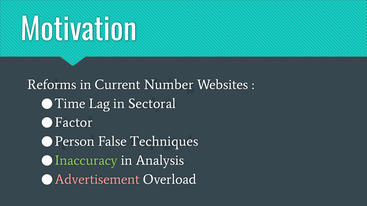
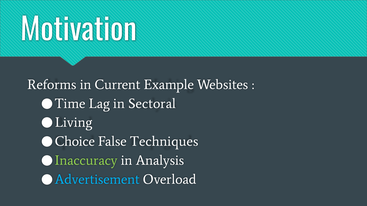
Number: Number -> Example (169, 85)
Factor: Factor -> Living (74, 123)
Person: Person -> Choice (75, 142)
Advertisement colour: pink -> light blue (97, 180)
